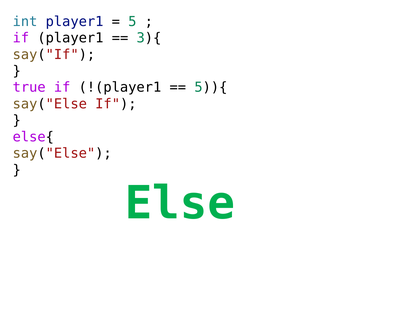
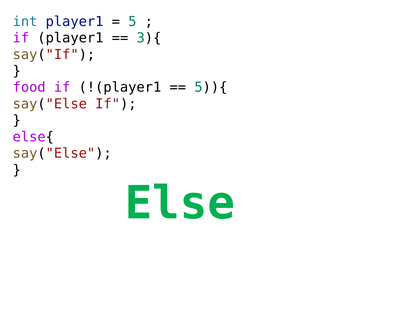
true: true -> food (29, 87)
